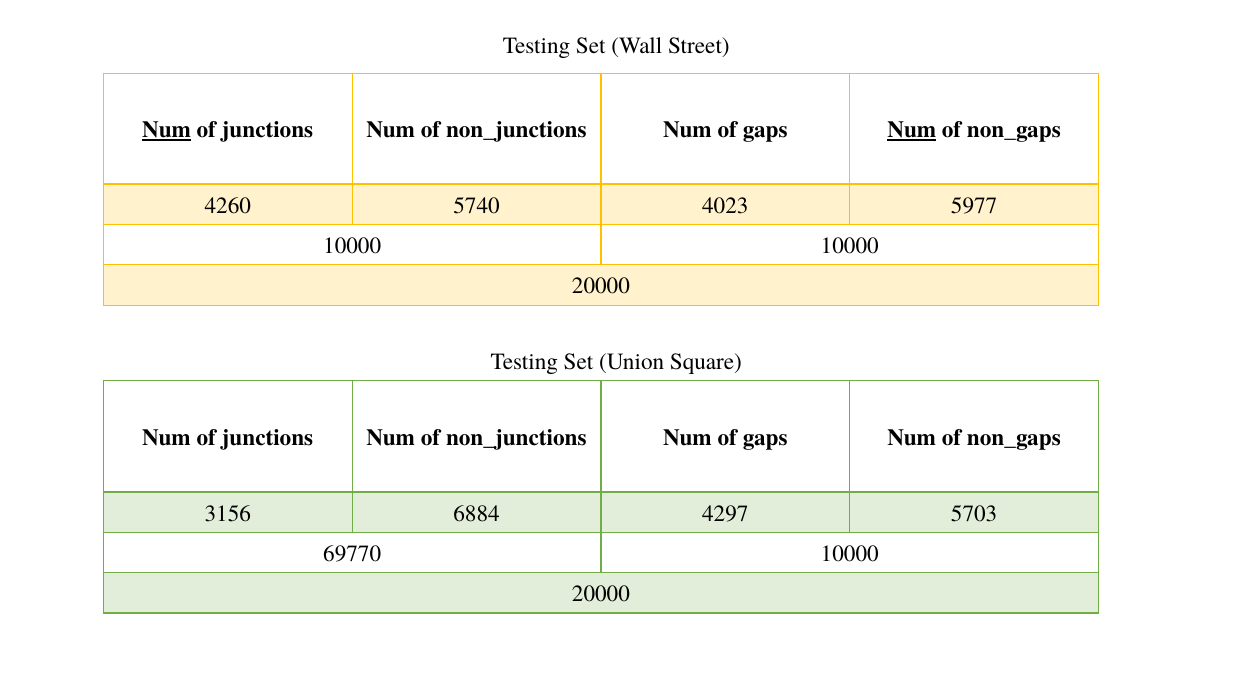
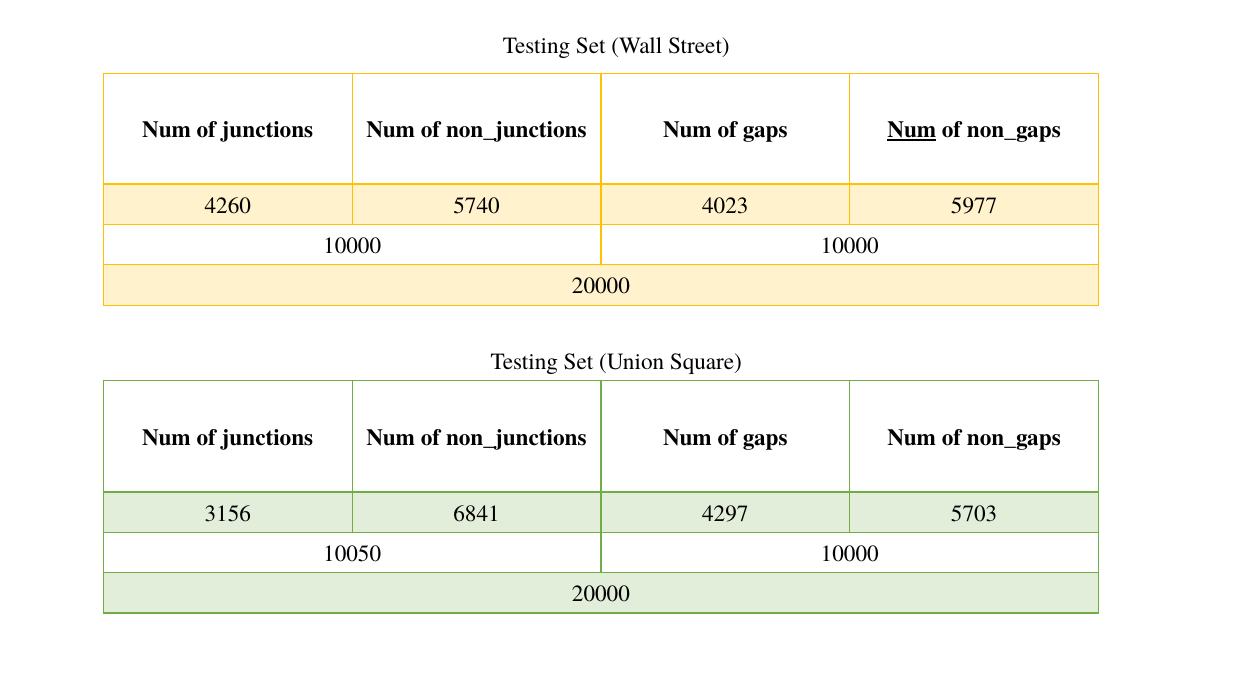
Num underline: present -> none (167, 130)
6884: 6884 -> 6841 (477, 513)
69770: 69770 -> 10050 (352, 554)
